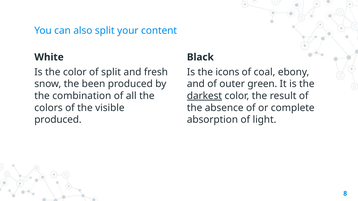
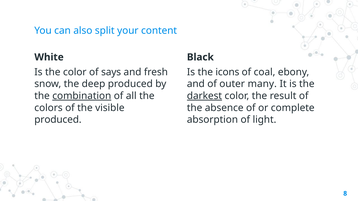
of split: split -> says (111, 72)
been: been -> deep (93, 84)
green: green -> many (262, 84)
combination underline: none -> present (82, 96)
